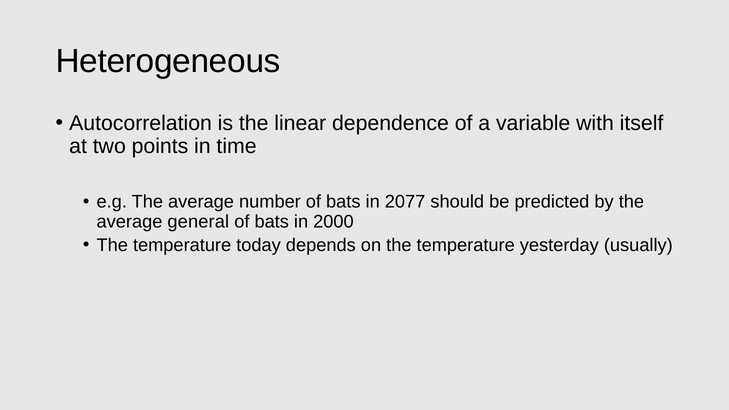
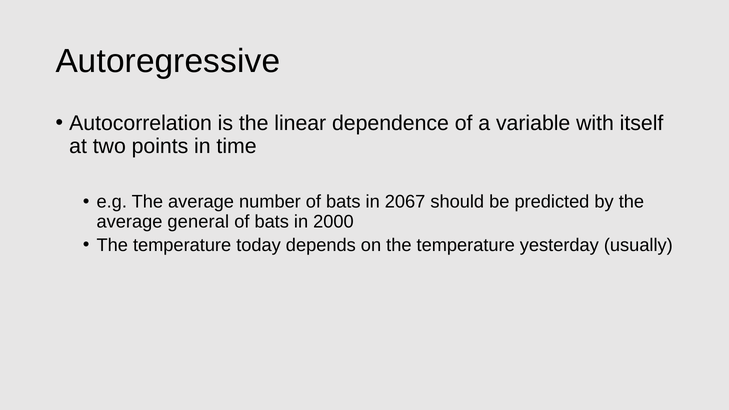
Heterogeneous: Heterogeneous -> Autoregressive (168, 61)
2077: 2077 -> 2067 (405, 202)
